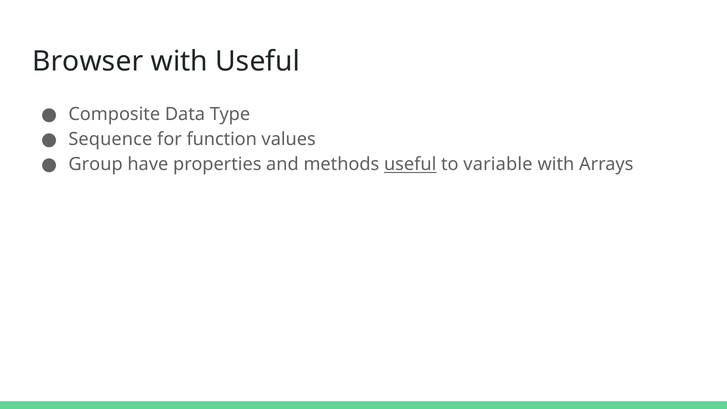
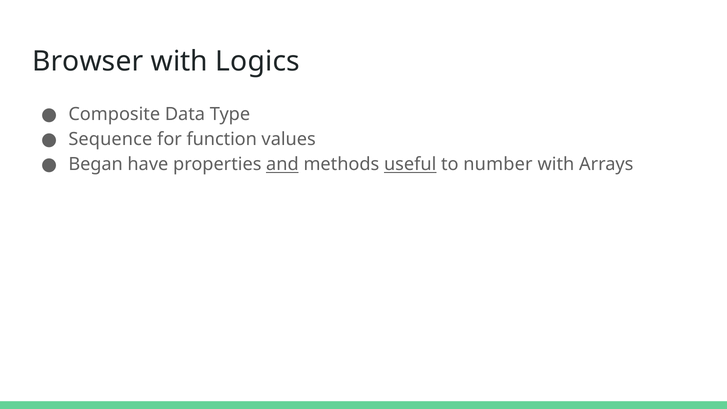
with Useful: Useful -> Logics (258, 62)
Group: Group -> Began (96, 164)
and underline: none -> present (282, 164)
variable: variable -> number (498, 164)
